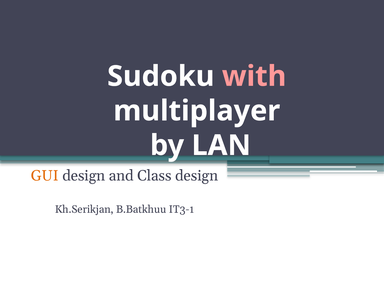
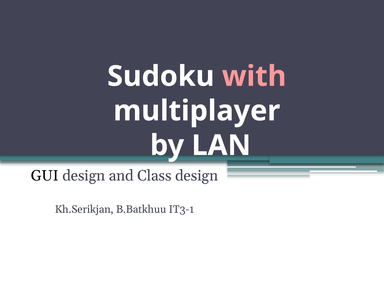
GUI colour: orange -> black (45, 176)
